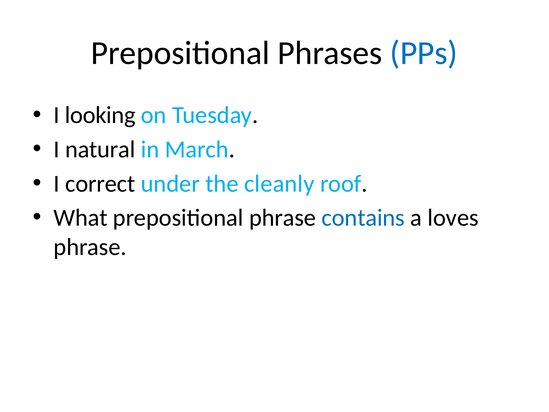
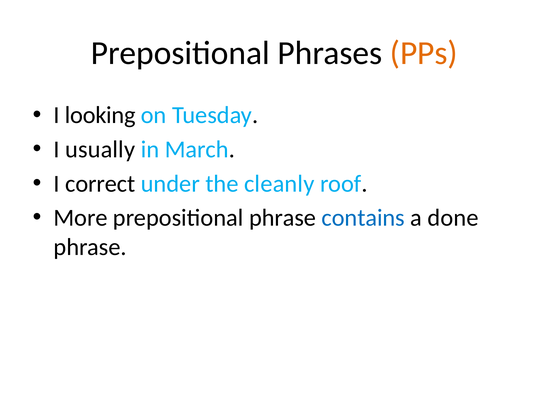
PPs colour: blue -> orange (424, 53)
natural: natural -> usually (100, 149)
What: What -> More (81, 218)
loves: loves -> done (453, 218)
